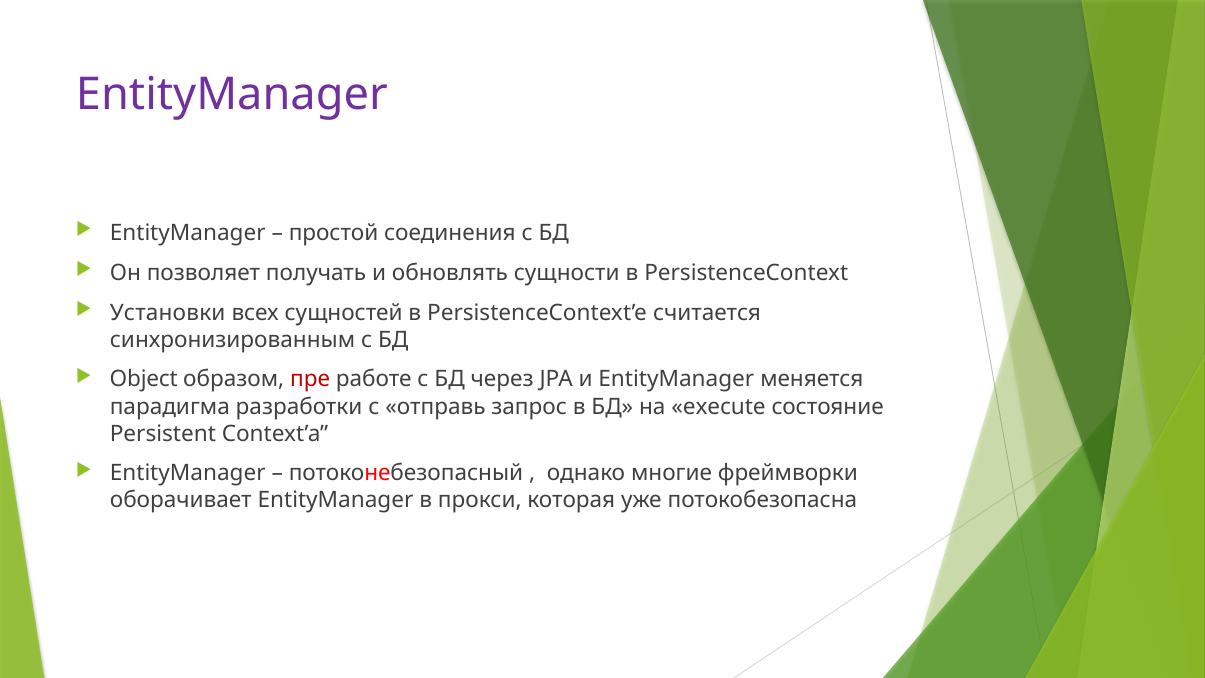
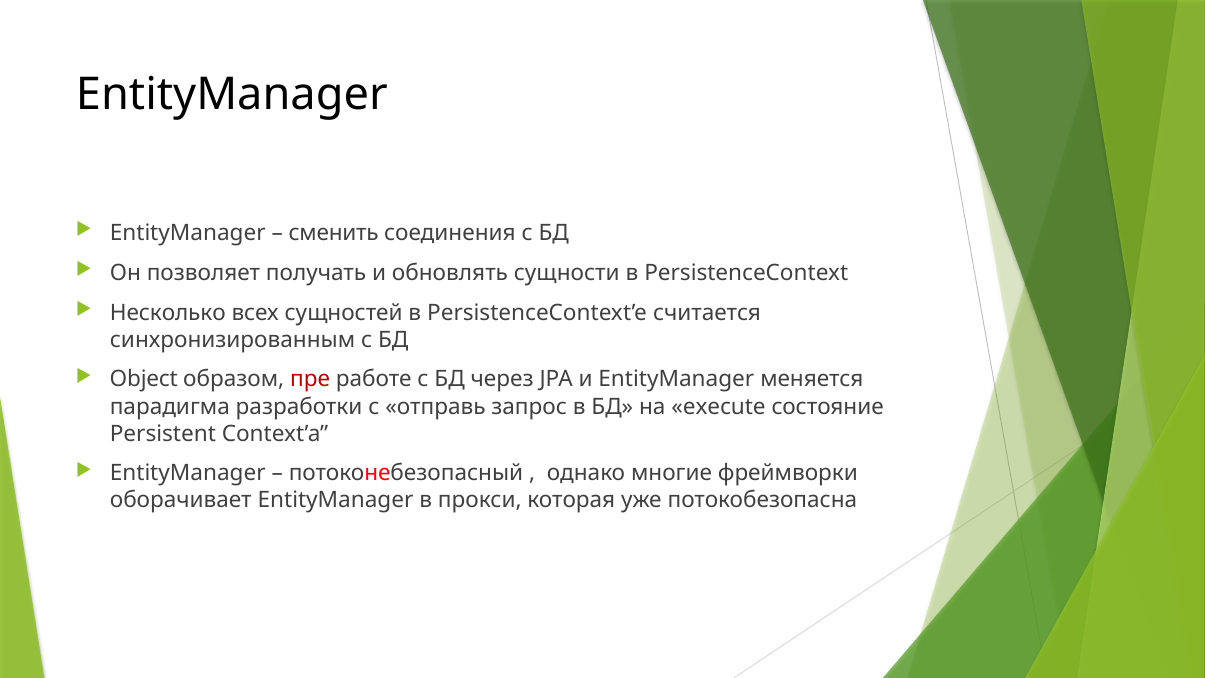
EntityManager colour: purple -> black (232, 95)
простой: простой -> сменить (334, 233)
Установки: Установки -> Несколько (168, 313)
